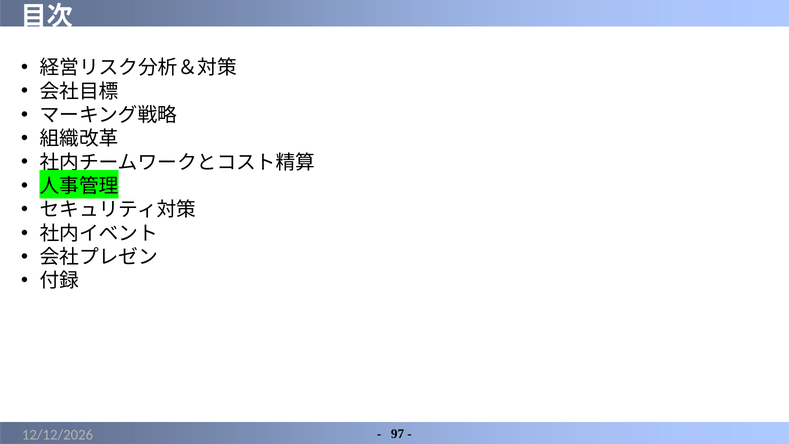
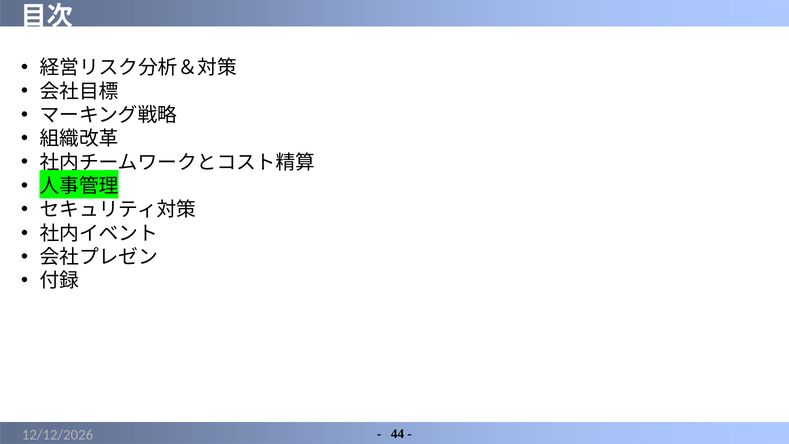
97: 97 -> 44 (398, 434)
